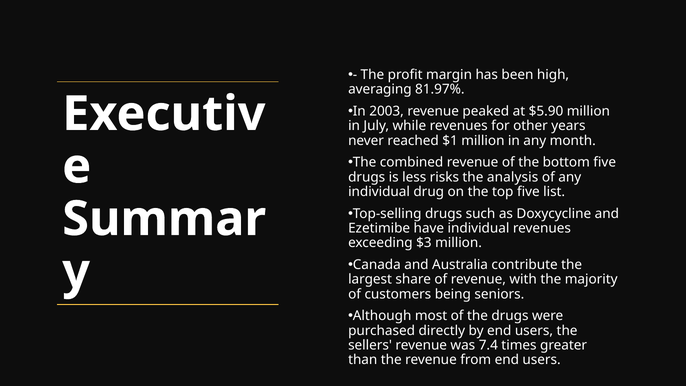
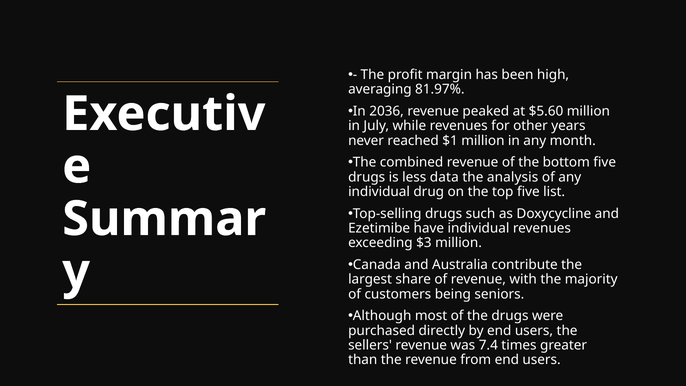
2003: 2003 -> 2036 (387, 111)
$5.90: $5.90 -> $5.60 (546, 111)
risks: risks -> data (444, 177)
